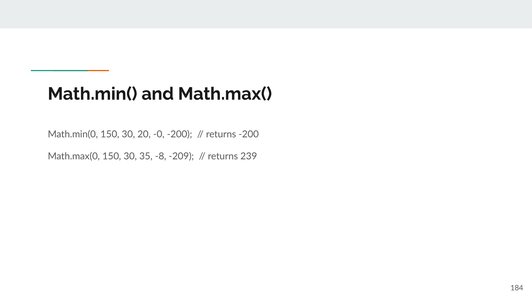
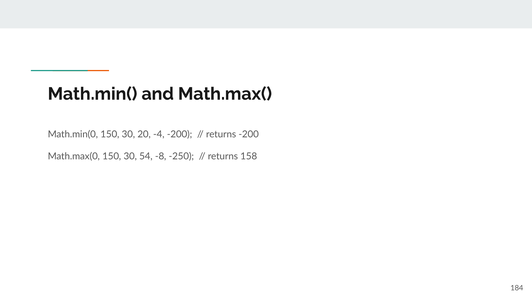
-0: -0 -> -4 (159, 134)
35: 35 -> 54 (146, 156)
-209: -209 -> -250 (181, 156)
239: 239 -> 158 (249, 156)
